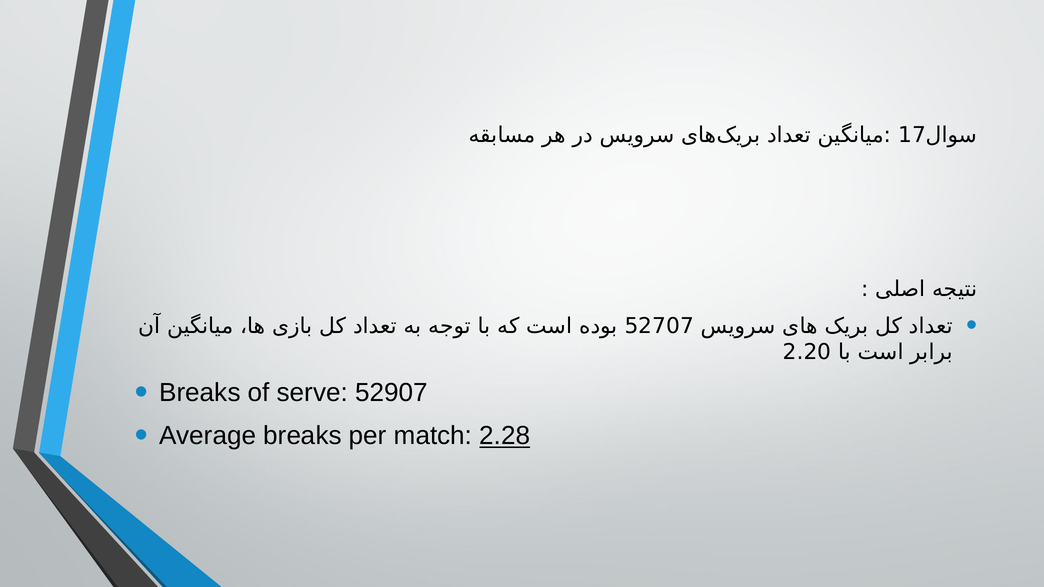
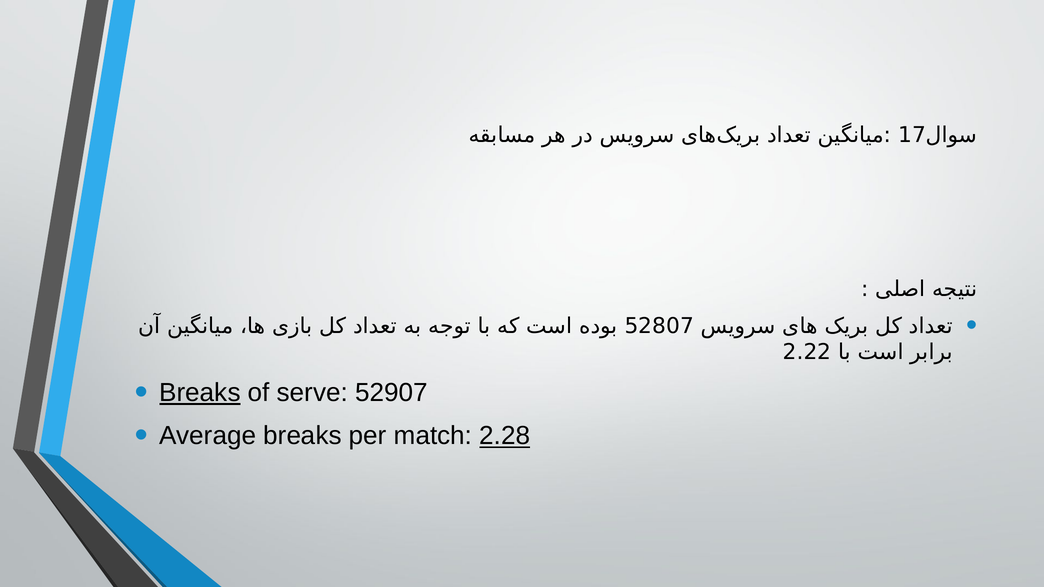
52707: 52707 -> 52807 (659, 326)
2.20: 2.20 -> 2.22 (807, 352)
Breaks underline: none -> present (200, 393)
